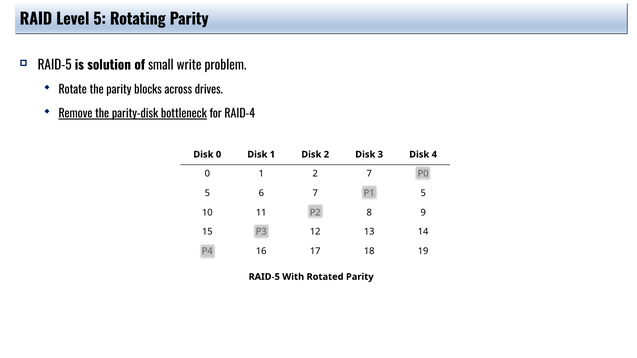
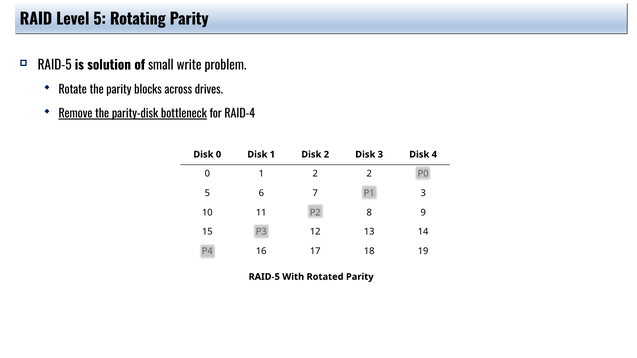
2 7: 7 -> 2 (369, 174)
5: 5 -> 3 (423, 193)
